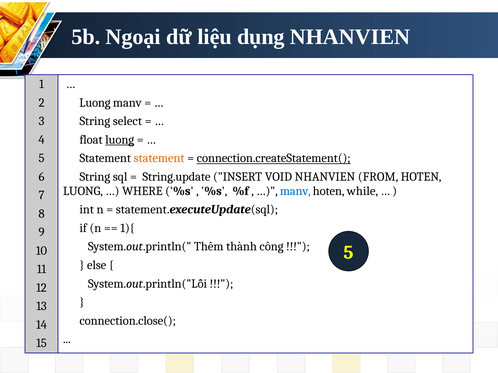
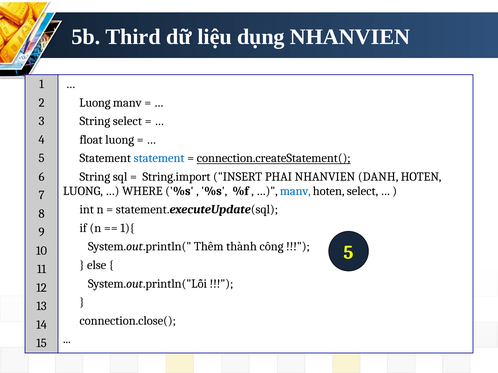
Ngoại: Ngoại -> Third (133, 37)
luong underline: present -> none (120, 140)
statement colour: orange -> blue (159, 158)
String.update: String.update -> String.import (176, 177)
VOID: VOID -> PHAI (278, 177)
FROM: FROM -> DANH (378, 177)
hoten while: while -> select (363, 191)
